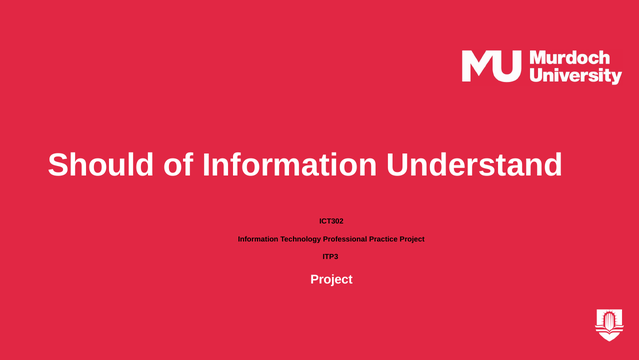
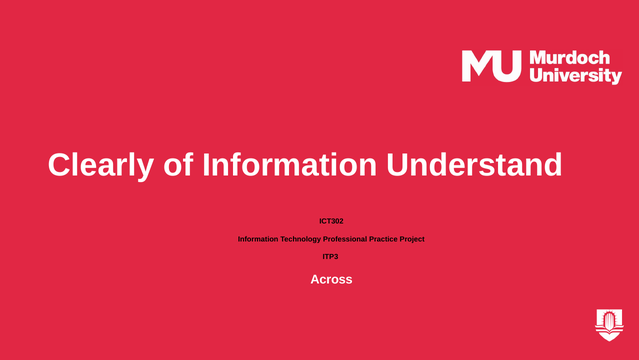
Should: Should -> Clearly (101, 165)
Project: Project -> Across (332, 279)
